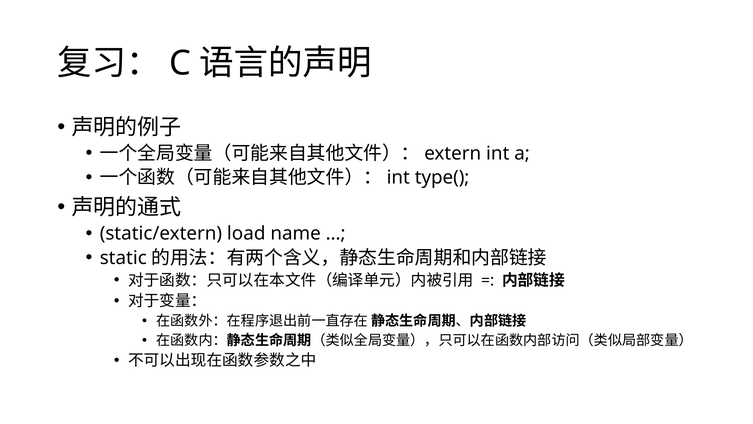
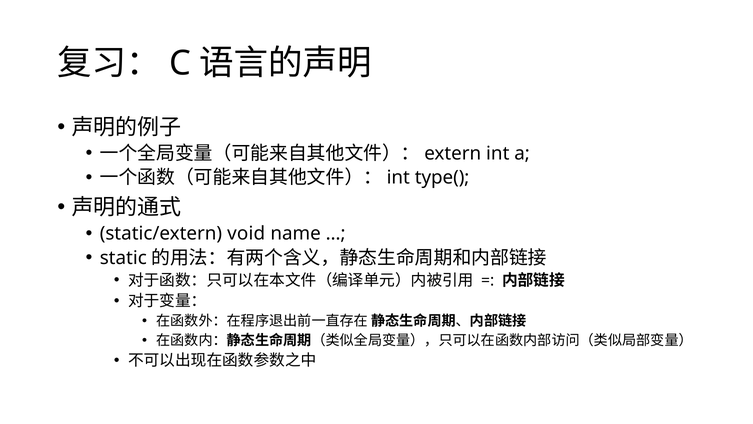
load: load -> void (246, 233)
